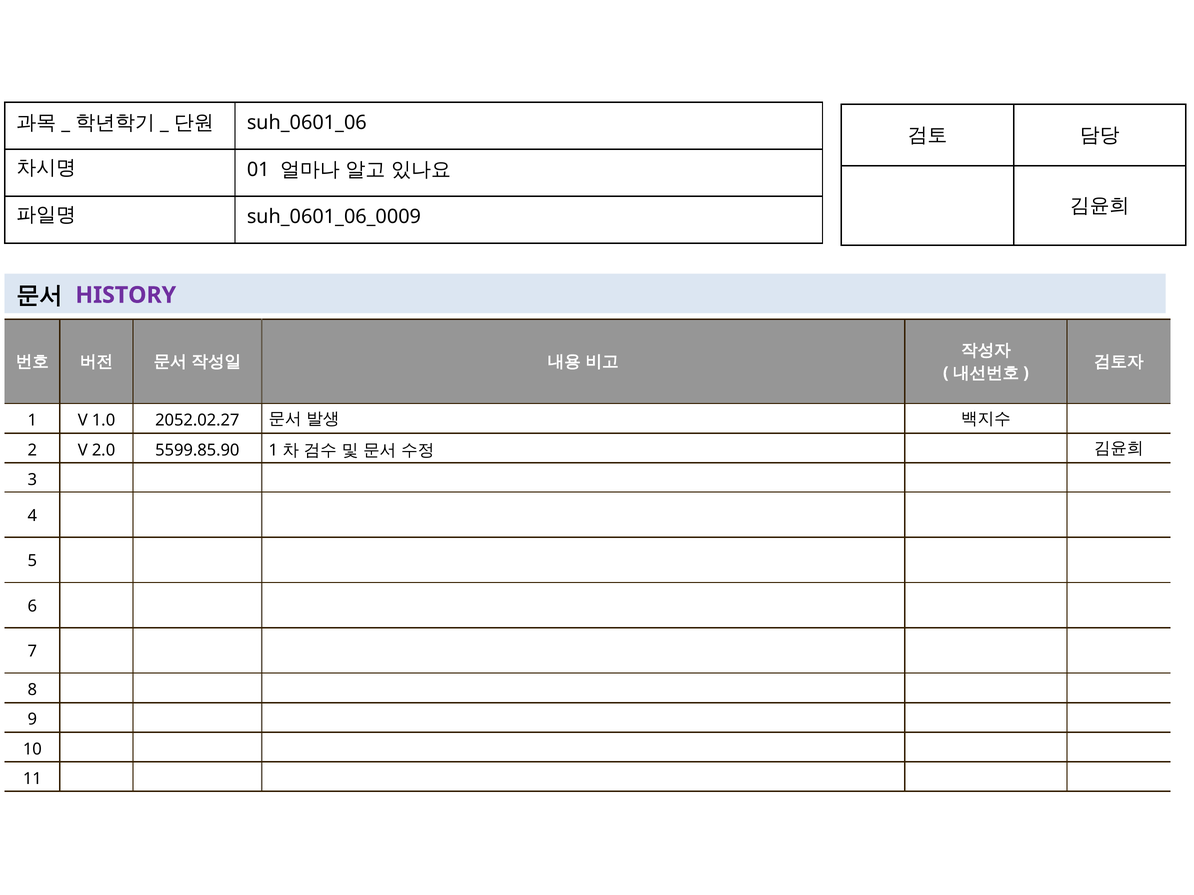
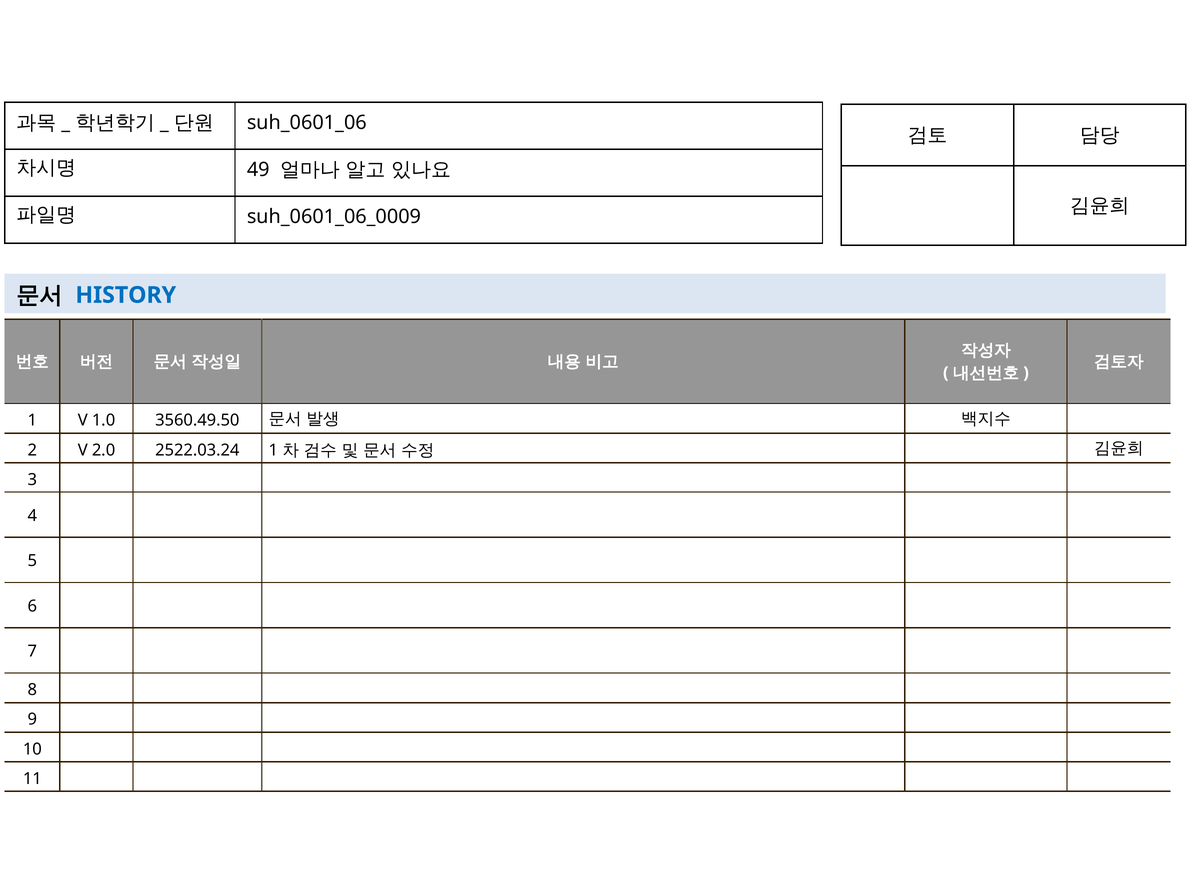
01: 01 -> 49 (258, 170)
HISTORY colour: purple -> blue (126, 295)
2052.02.27: 2052.02.27 -> 3560.49.50 (197, 421)
5599.85.90: 5599.85.90 -> 2522.03.24 (197, 450)
